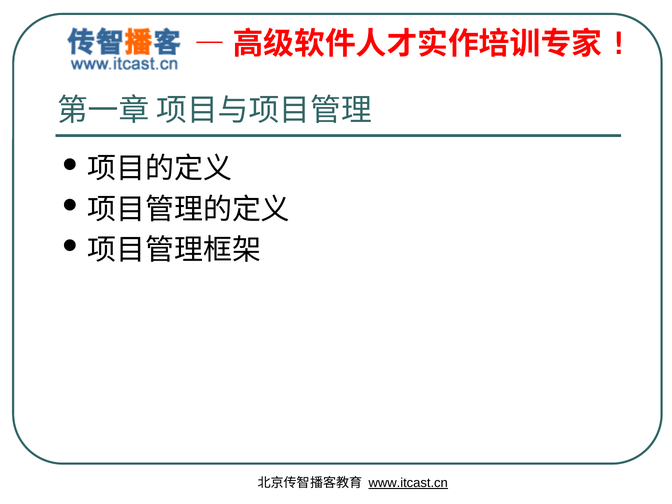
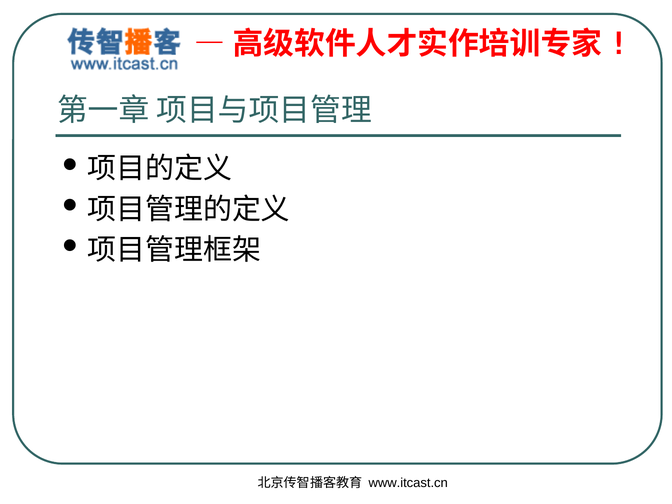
www.itcast.cn underline: present -> none (408, 483)
